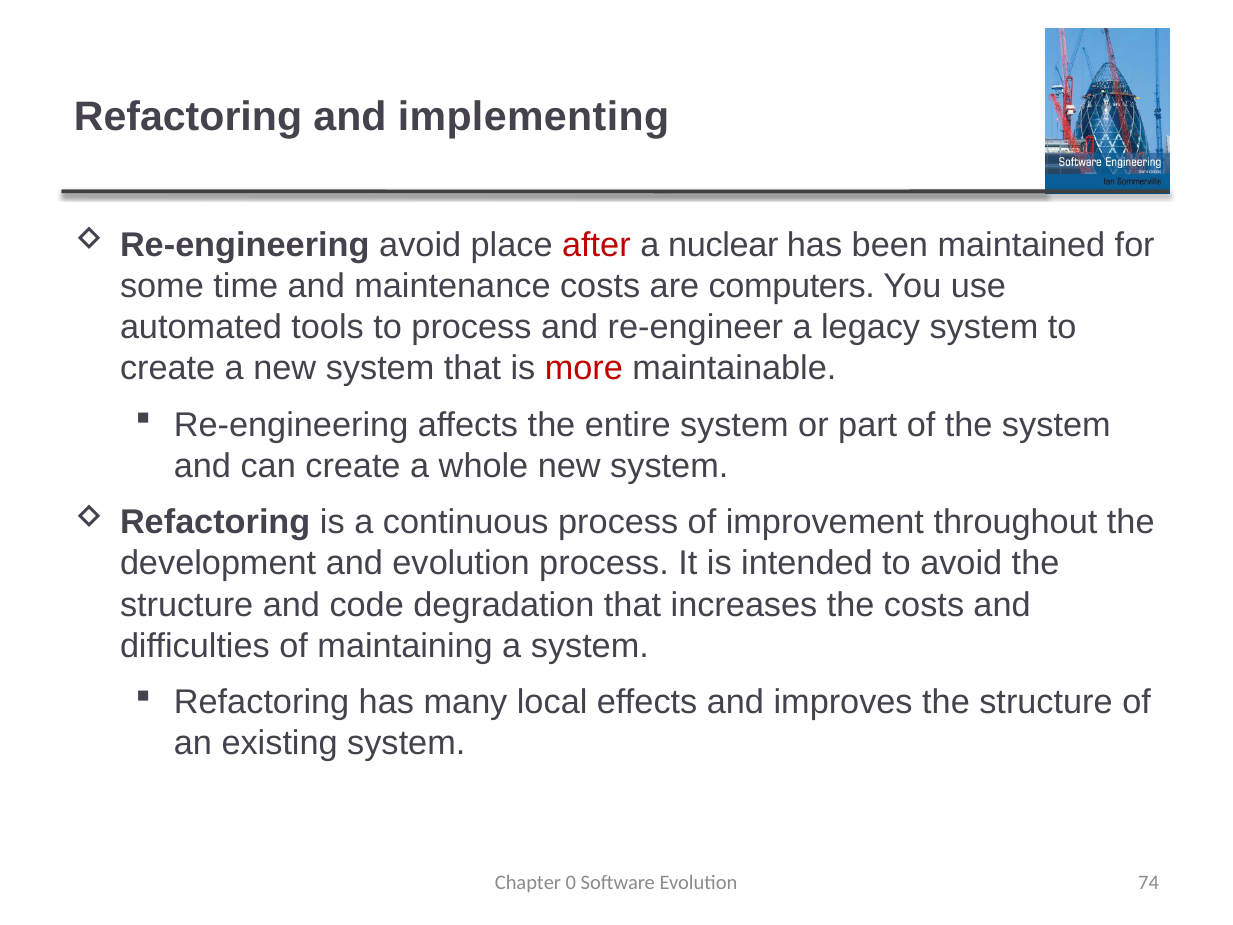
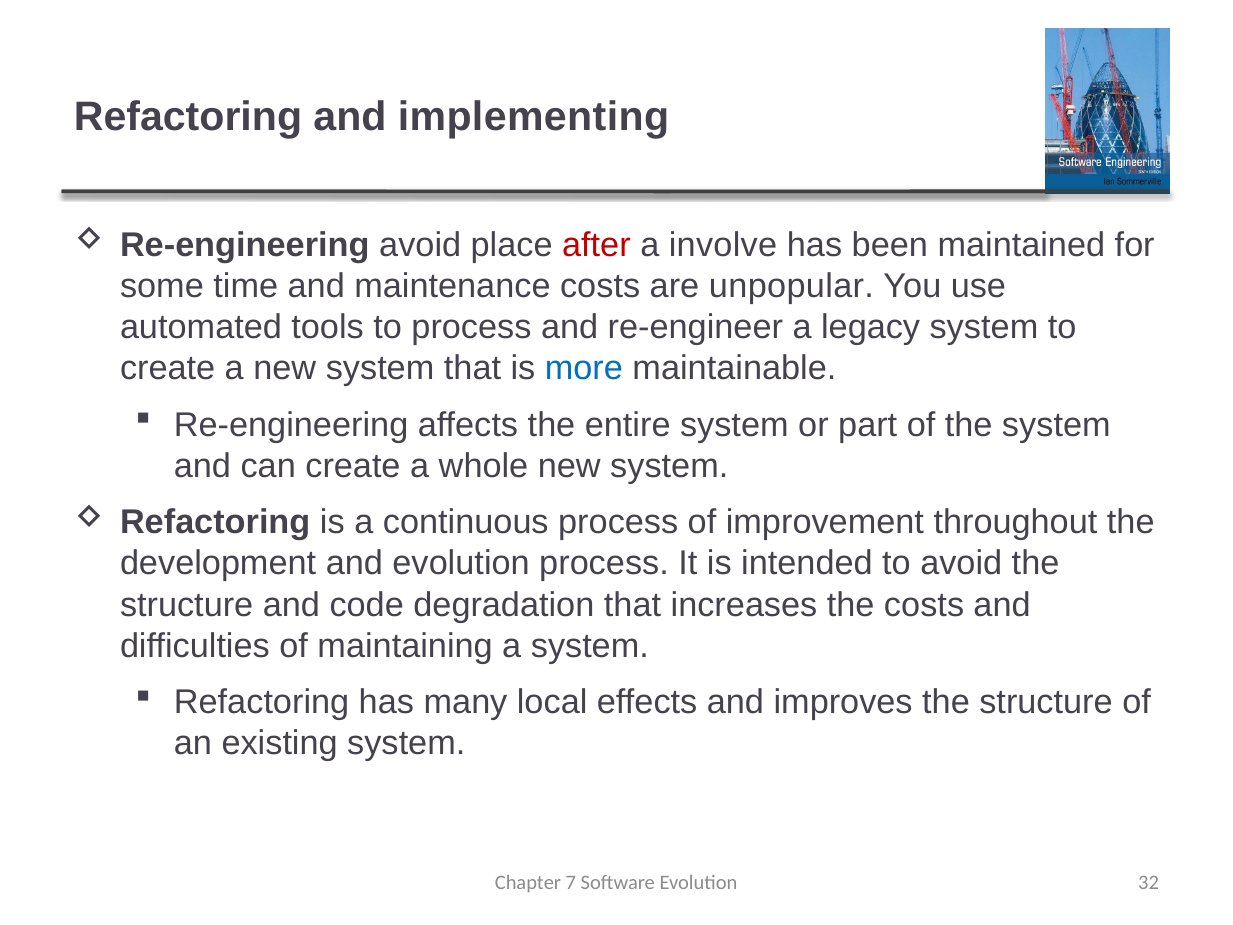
nuclear: nuclear -> involve (723, 245)
computers: computers -> unpopular (791, 286)
more colour: red -> blue (584, 368)
0: 0 -> 7 (571, 883)
74: 74 -> 32 (1149, 883)
